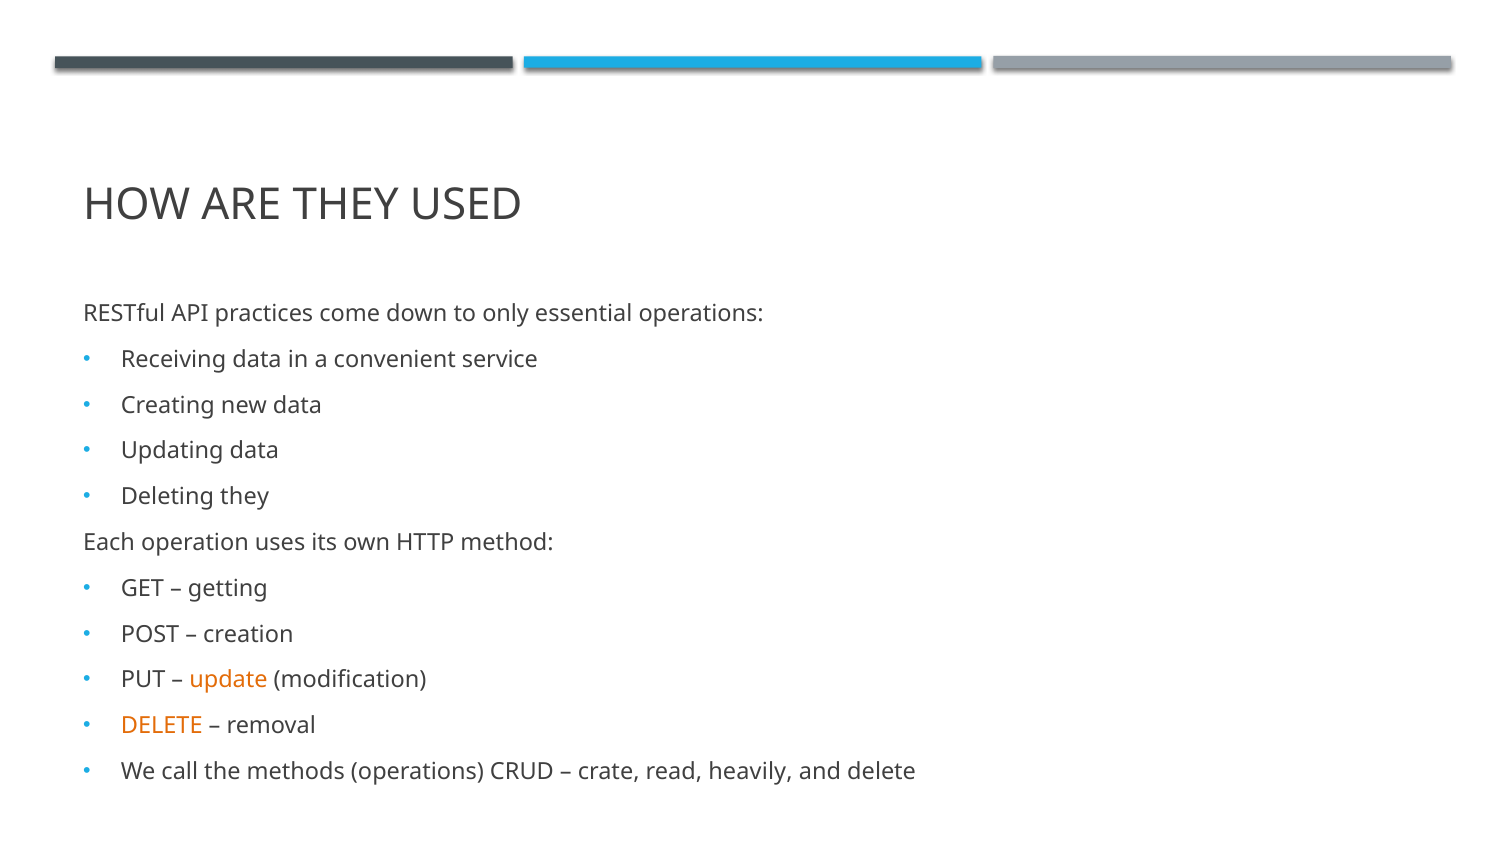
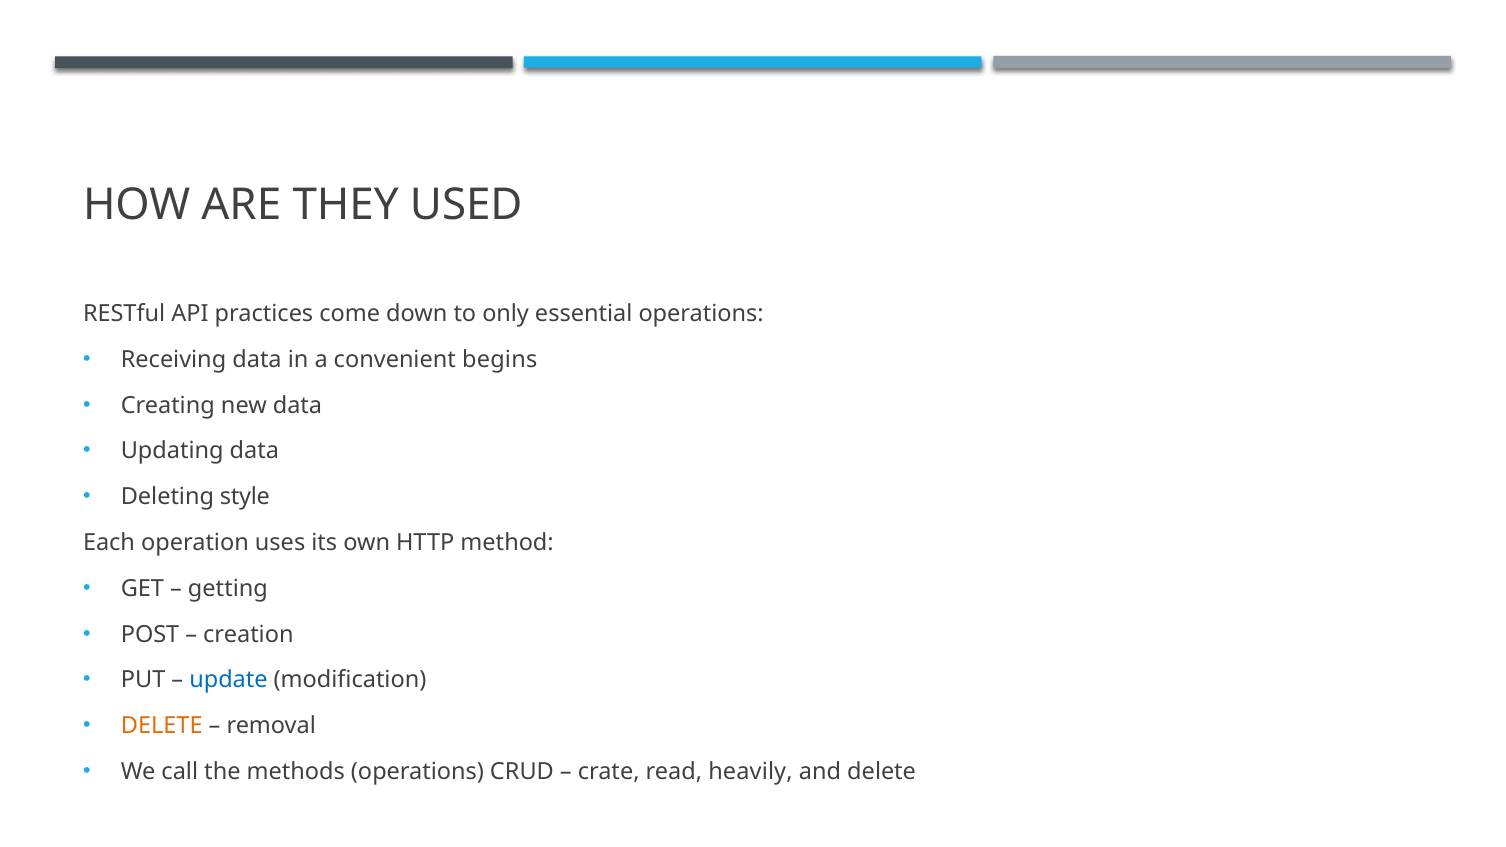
service: service -> begins (500, 360)
Deleting they: they -> style (245, 497)
update colour: orange -> blue (228, 680)
